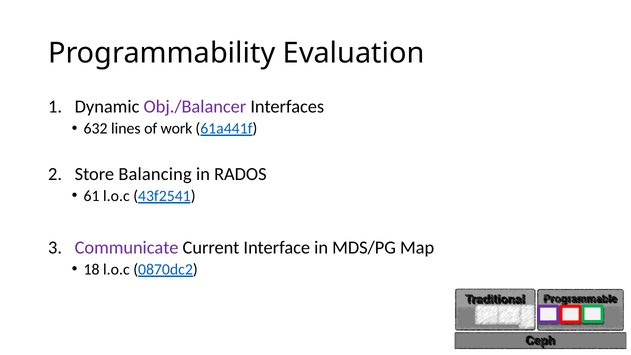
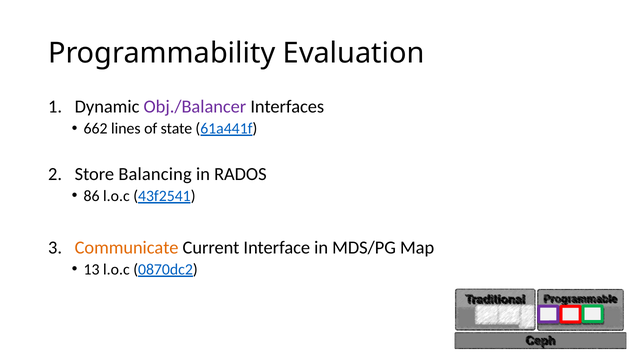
632: 632 -> 662 (96, 129)
work: work -> state (176, 129)
61: 61 -> 86 (92, 196)
Communicate colour: purple -> orange (127, 247)
18: 18 -> 13 (92, 269)
